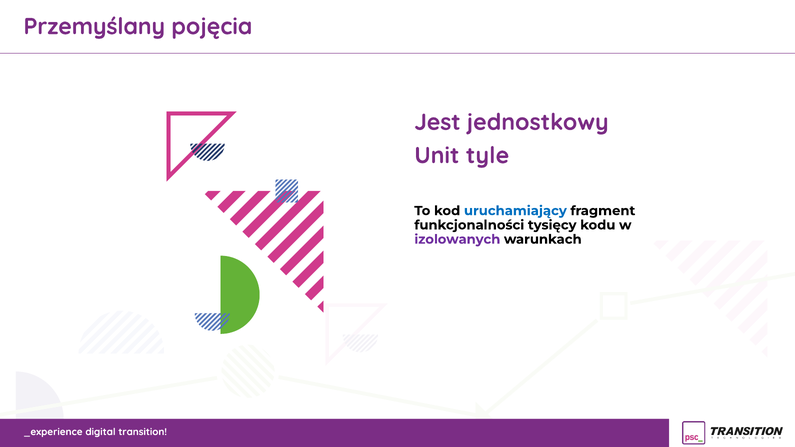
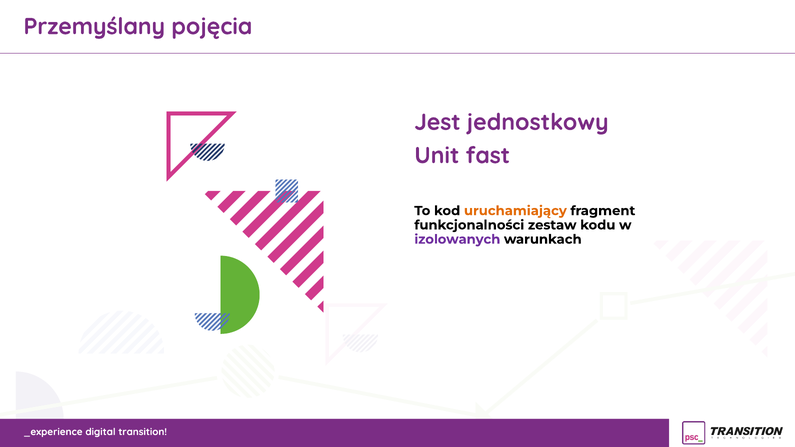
tyle: tyle -> fast (488, 156)
uruchamiający colour: blue -> orange (515, 211)
tysięcy: tysięcy -> zestaw (552, 225)
